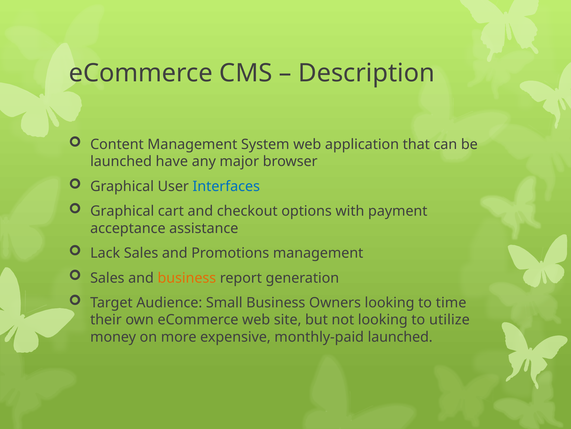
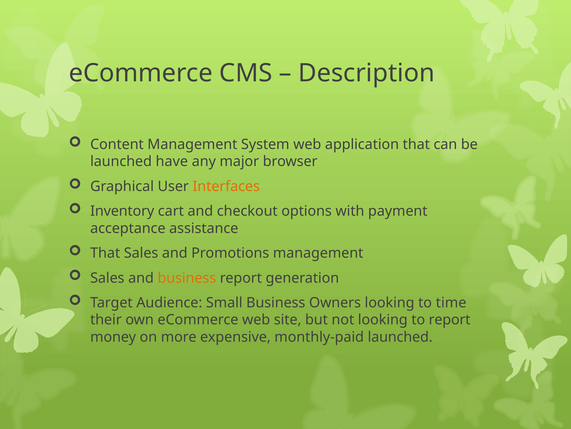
Interfaces colour: blue -> orange (226, 186)
Graphical: Graphical -> Inventory (122, 211)
Lack: Lack -> That (105, 253)
to utilize: utilize -> report (450, 319)
